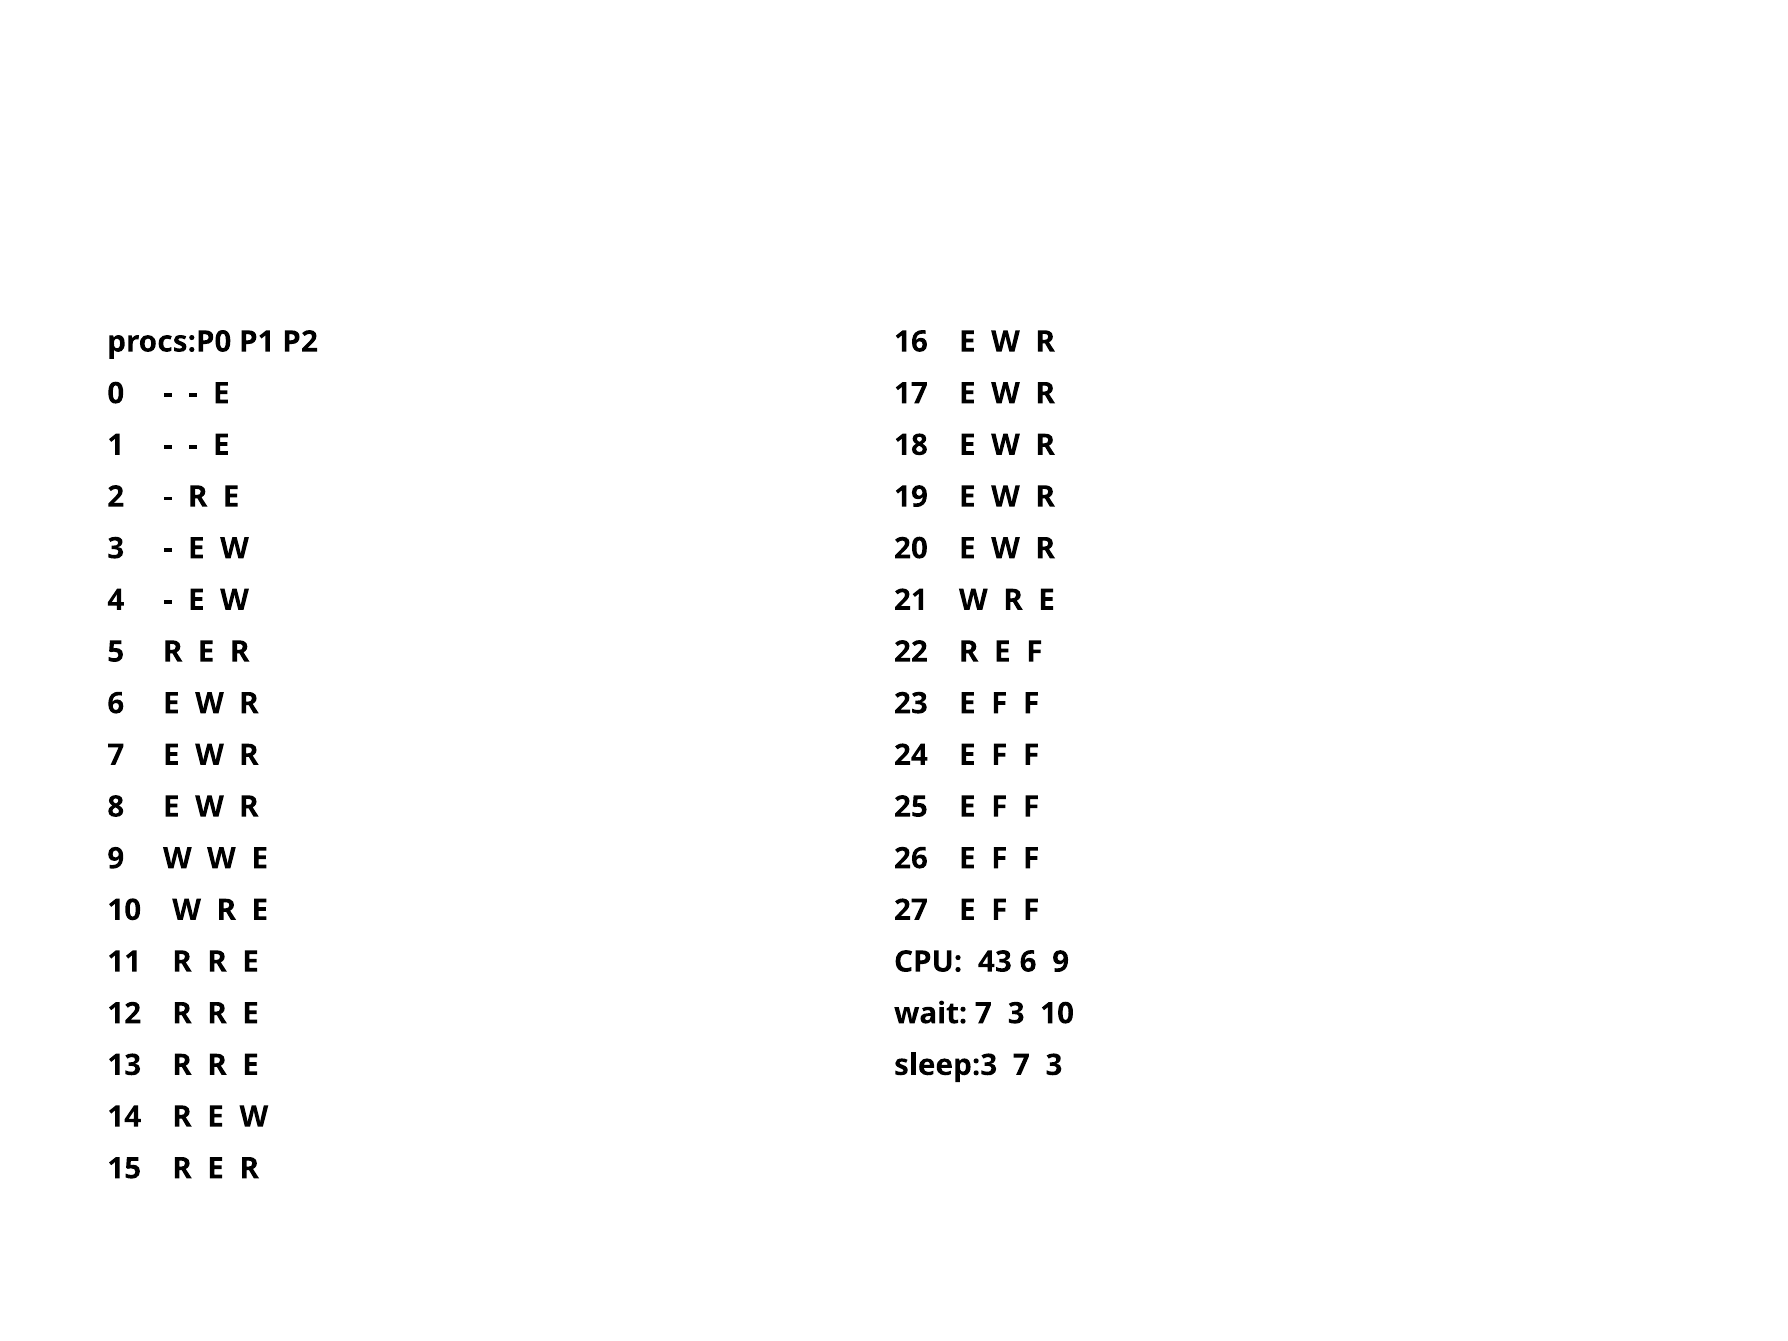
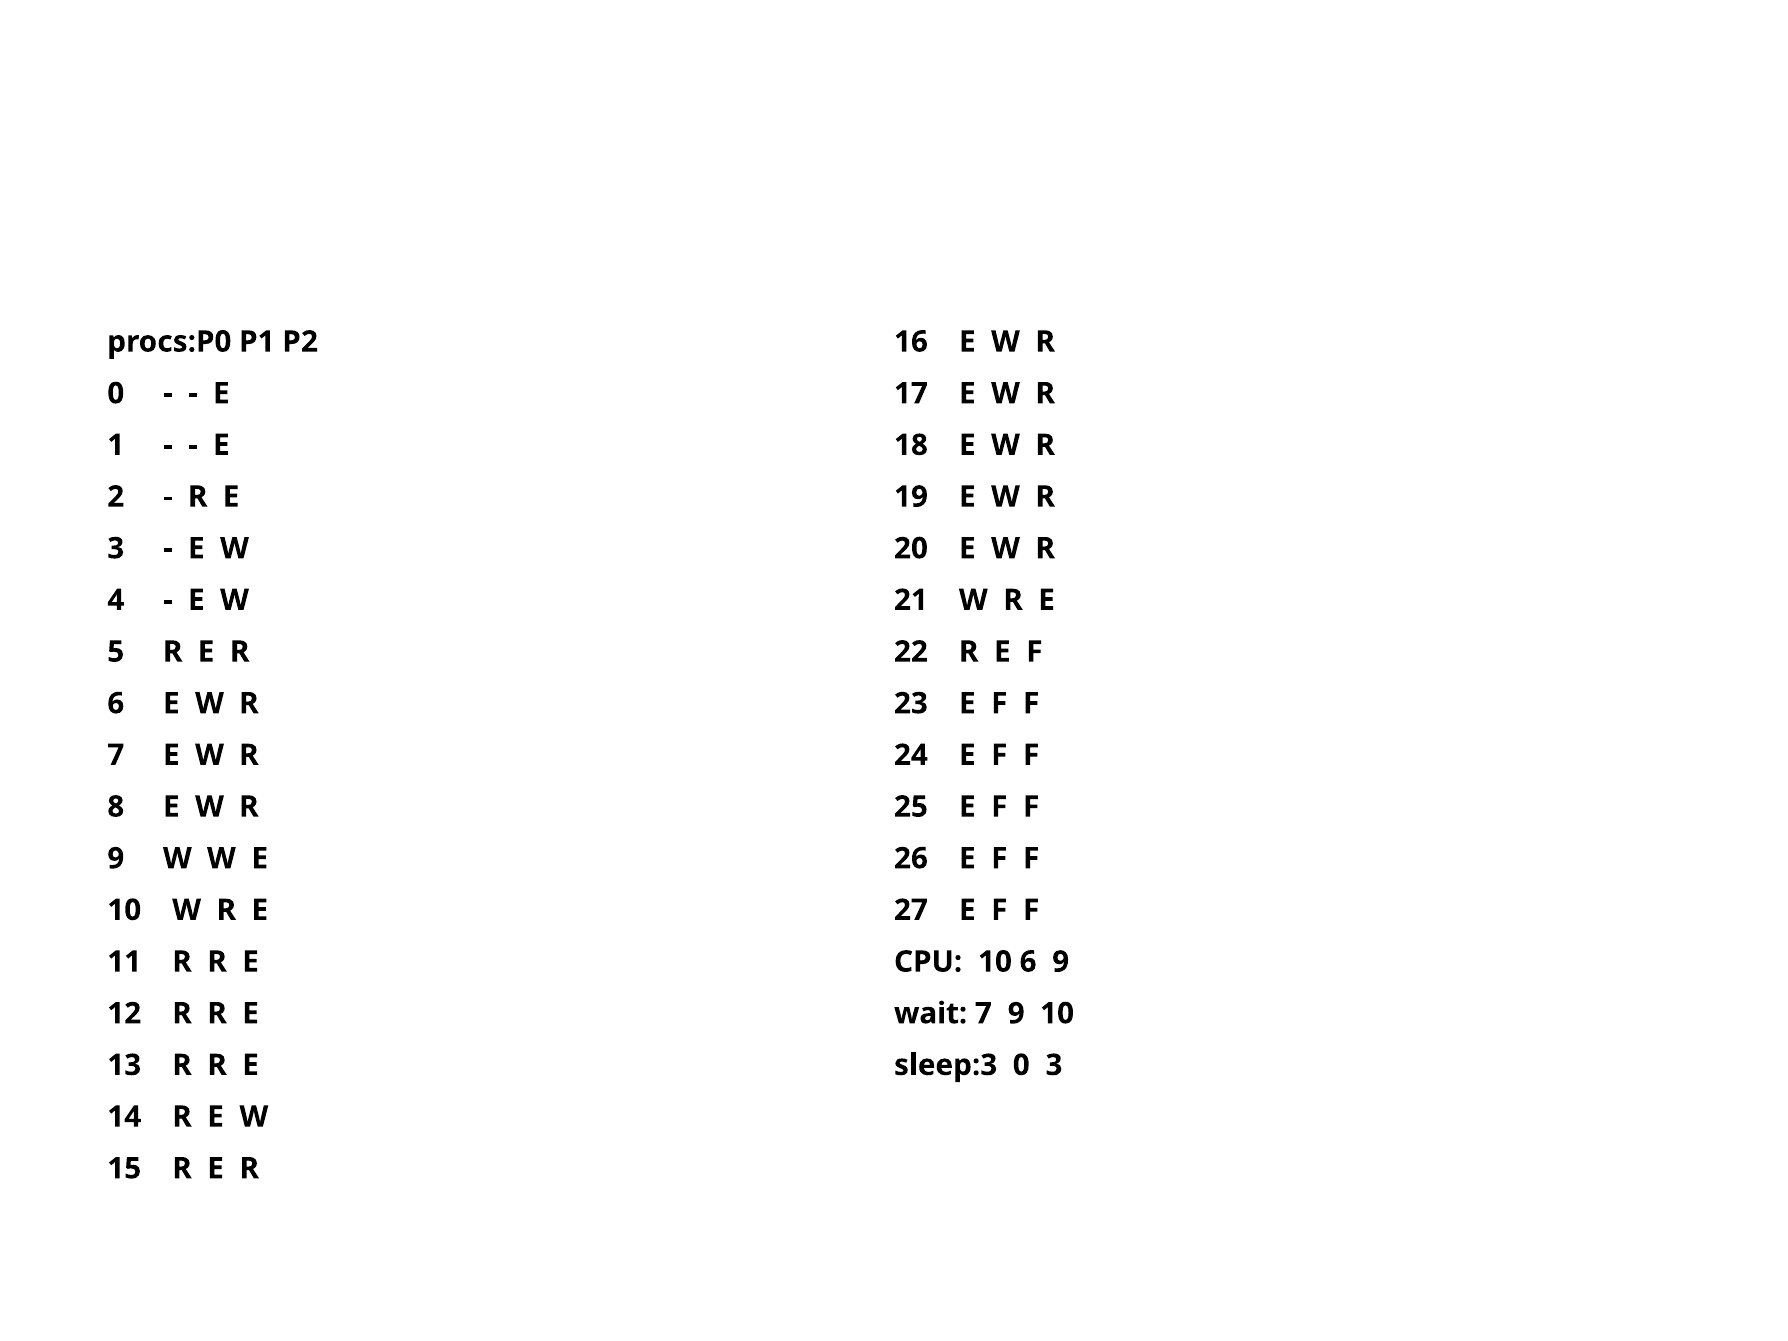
CPU 43: 43 -> 10 (995, 962)
wait 7 3: 3 -> 9 (1016, 1013)
sleep:3 7: 7 -> 0 (1021, 1065)
